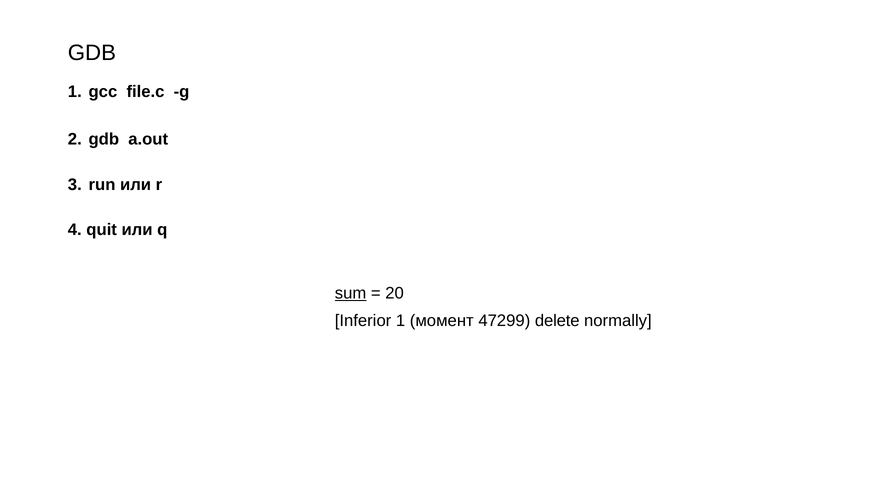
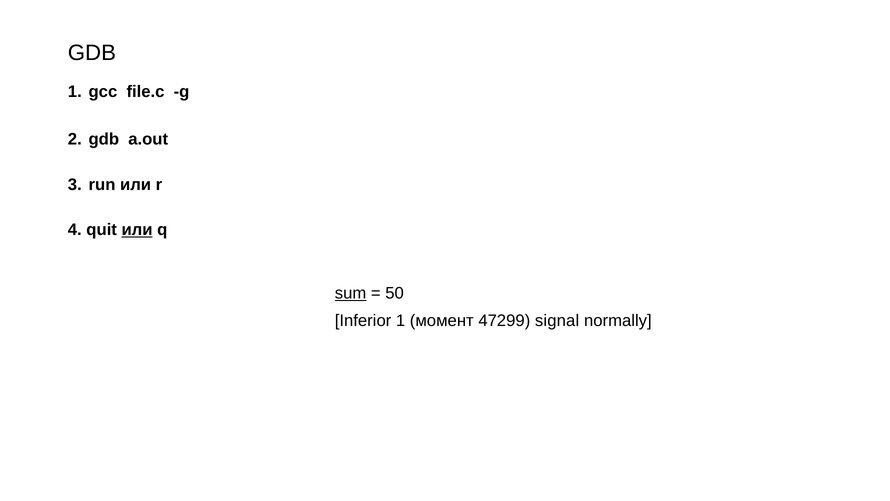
или underline: none -> present (137, 230)
20: 20 -> 50 (395, 293)
delete: delete -> signal (557, 320)
